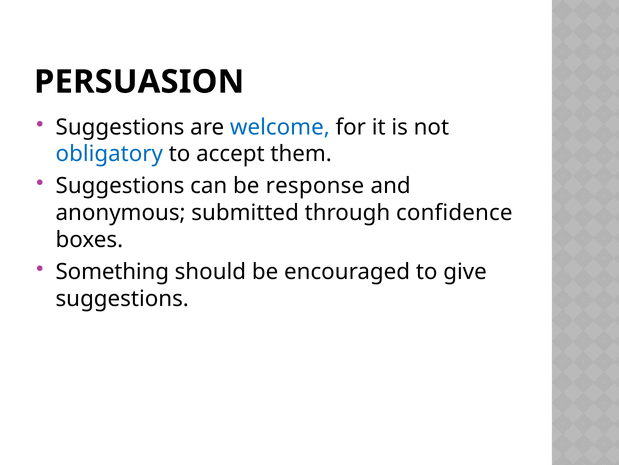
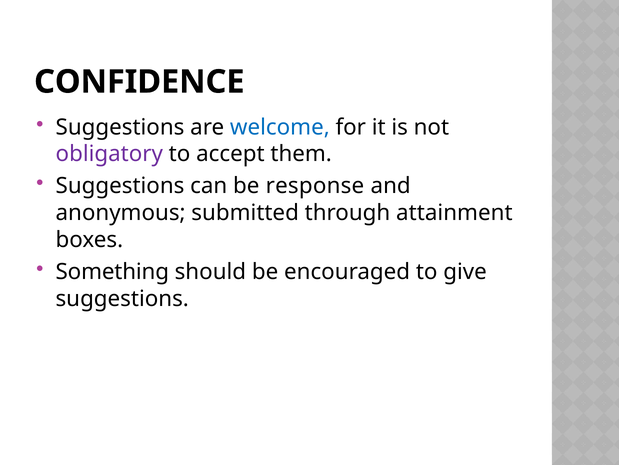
PERSUASION: PERSUASION -> CONFIDENCE (139, 82)
obligatory colour: blue -> purple (109, 154)
confidence: confidence -> attainment (454, 213)
